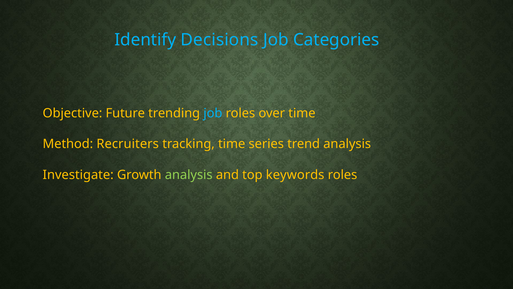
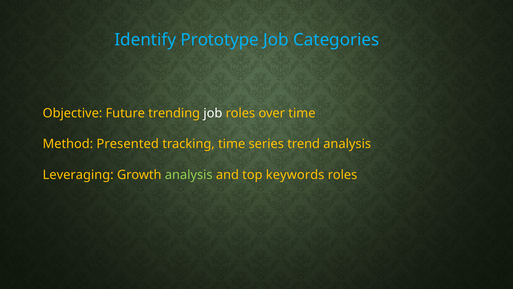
Decisions: Decisions -> Prototype (220, 40)
job colour: light blue -> white (213, 113)
Recruiters: Recruiters -> Presented (128, 144)
Investigate: Investigate -> Leveraging (78, 175)
